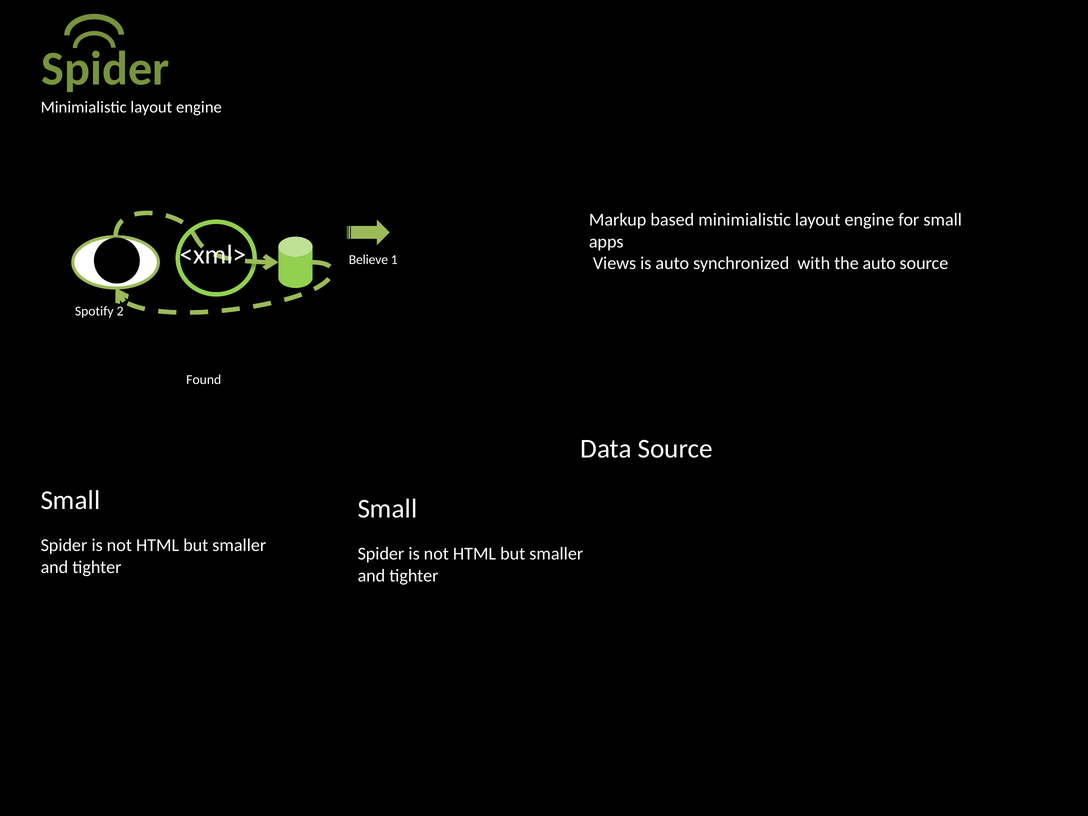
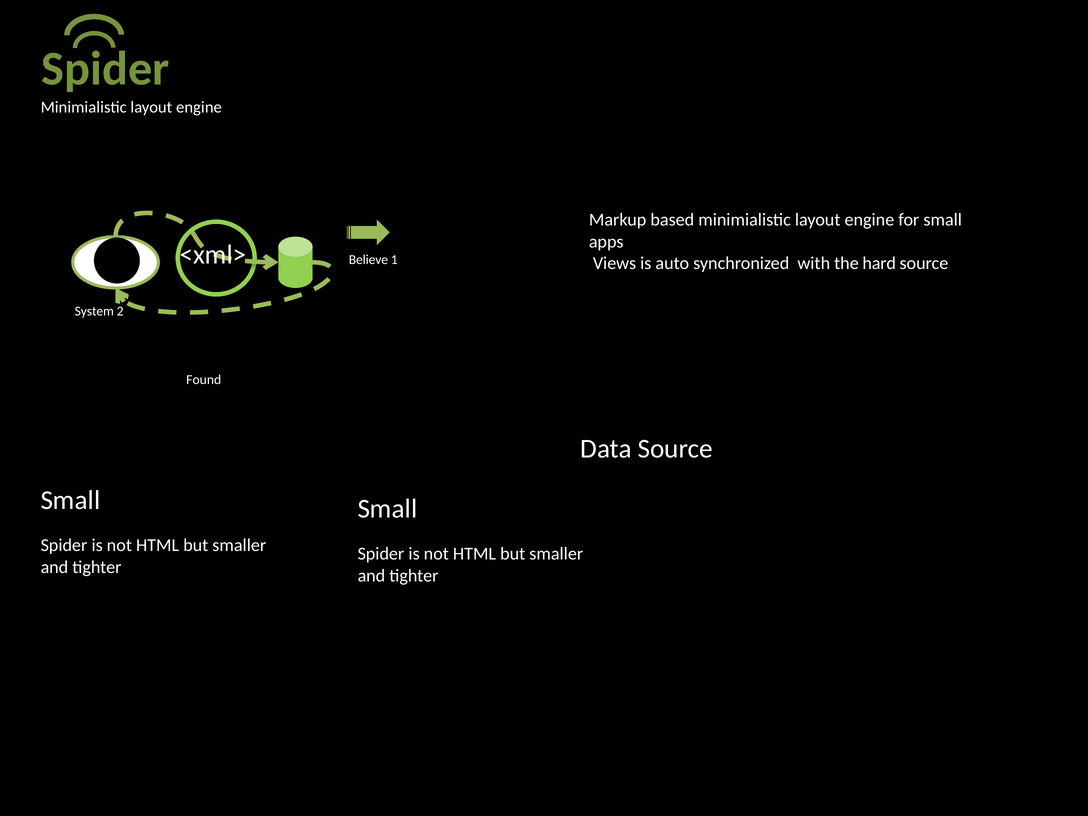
the auto: auto -> hard (879, 263)
Spotify: Spotify -> System (94, 311)
